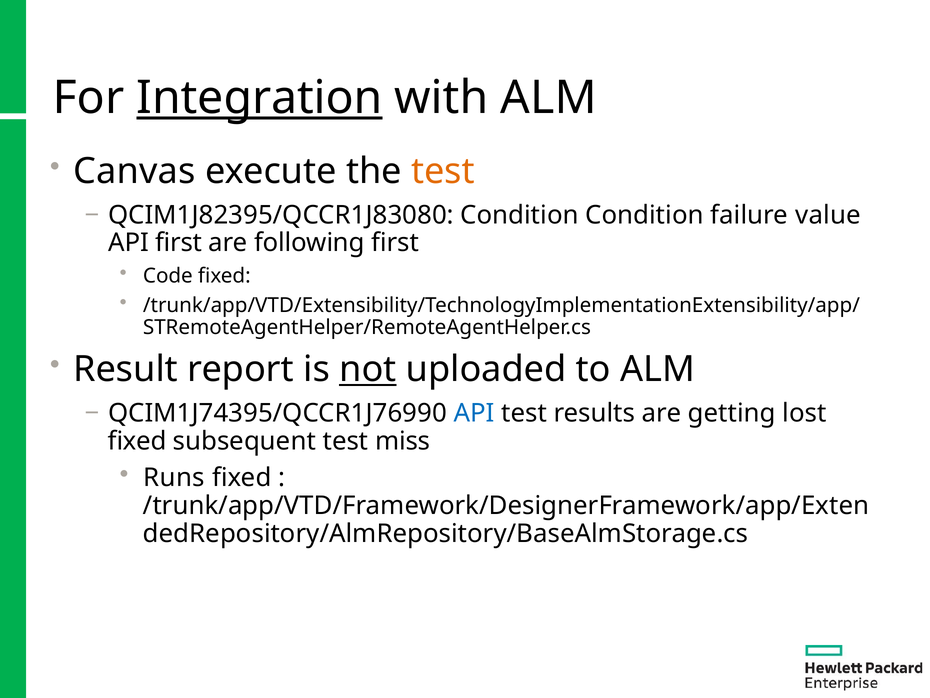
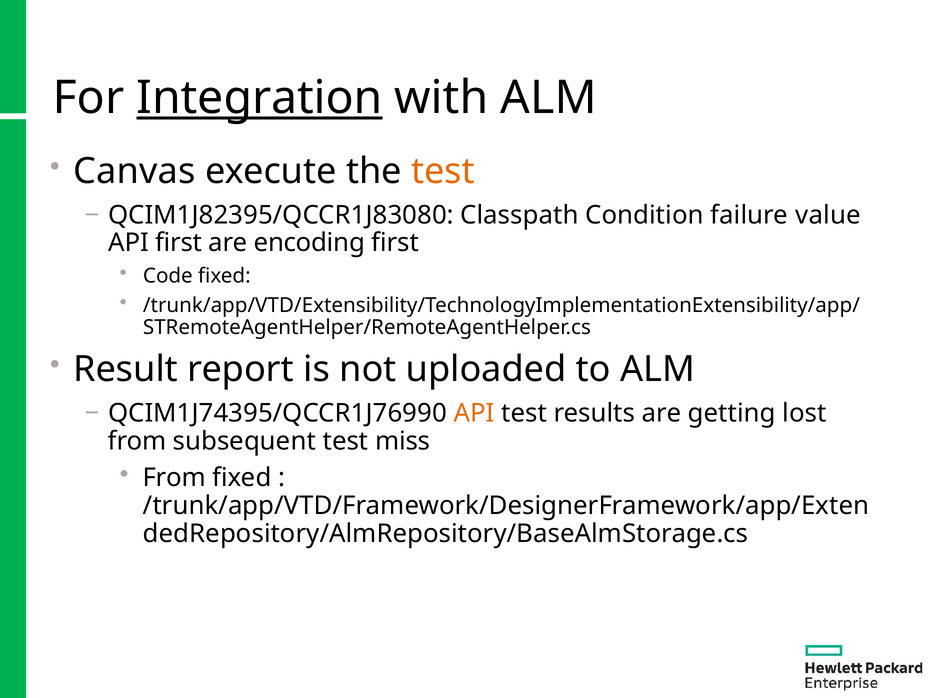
QCIM1J82395/QCCR1J83080 Condition: Condition -> Classpath (519, 215)
following: following -> encoding (309, 243)
not underline: present -> none (368, 369)
API colour: blue -> orange (474, 413)
fixed: fixed -> from (137, 441)
Runs: Runs -> From (174, 478)
